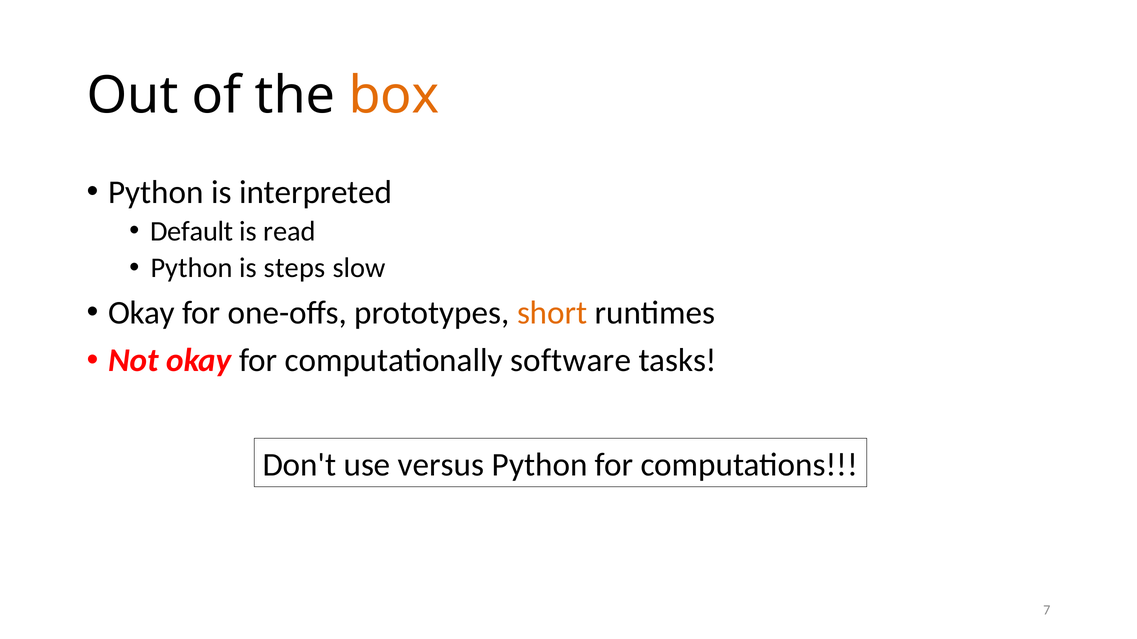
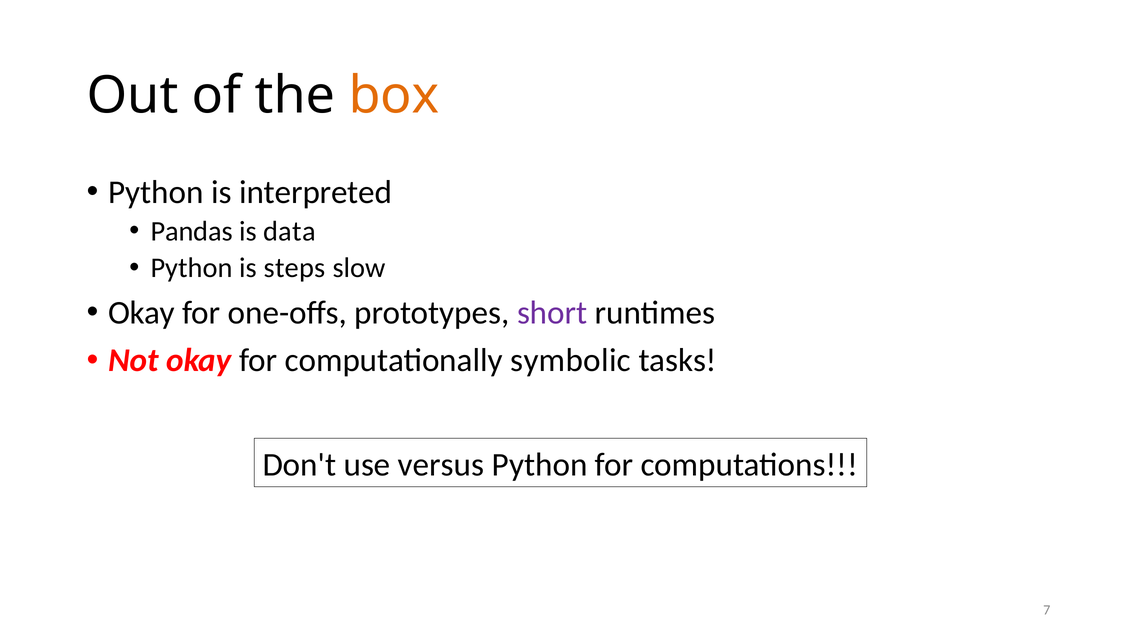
Default: Default -> Pandas (192, 231)
read: read -> data (289, 231)
short colour: orange -> purple (552, 313)
software: software -> symbolic (571, 361)
